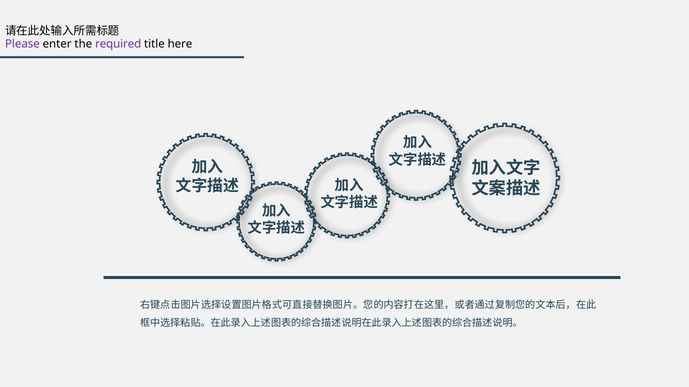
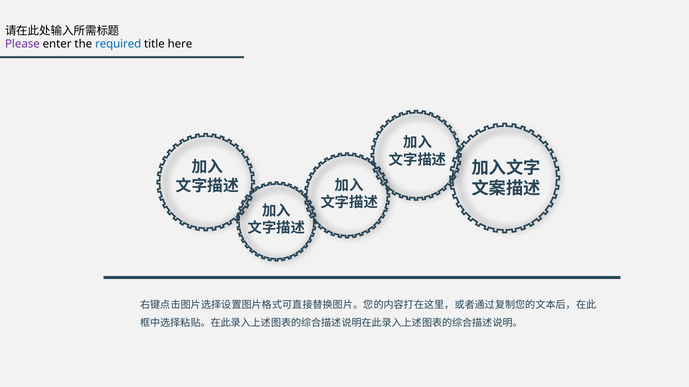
required colour: purple -> blue (118, 44)
